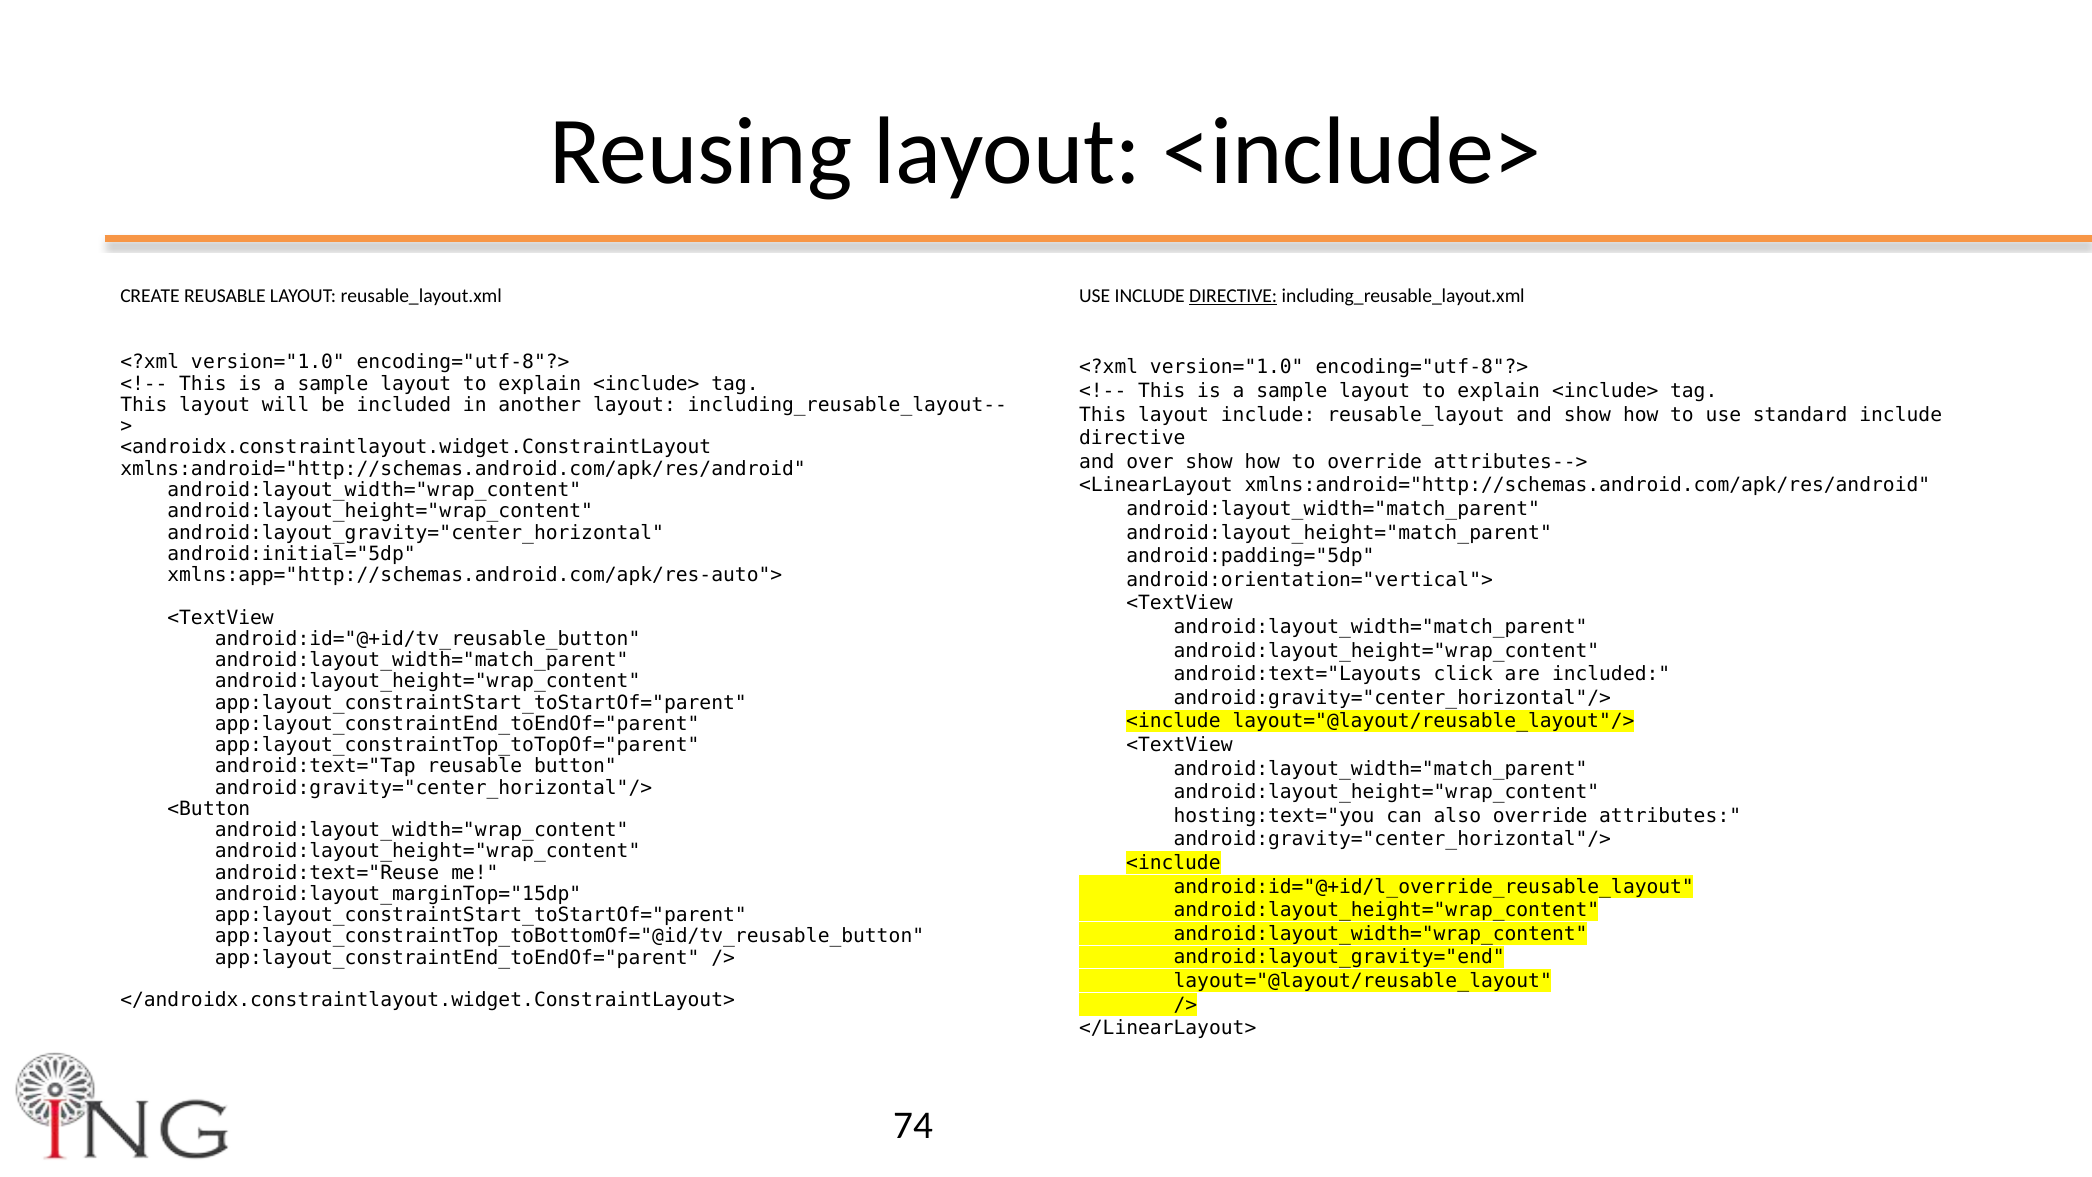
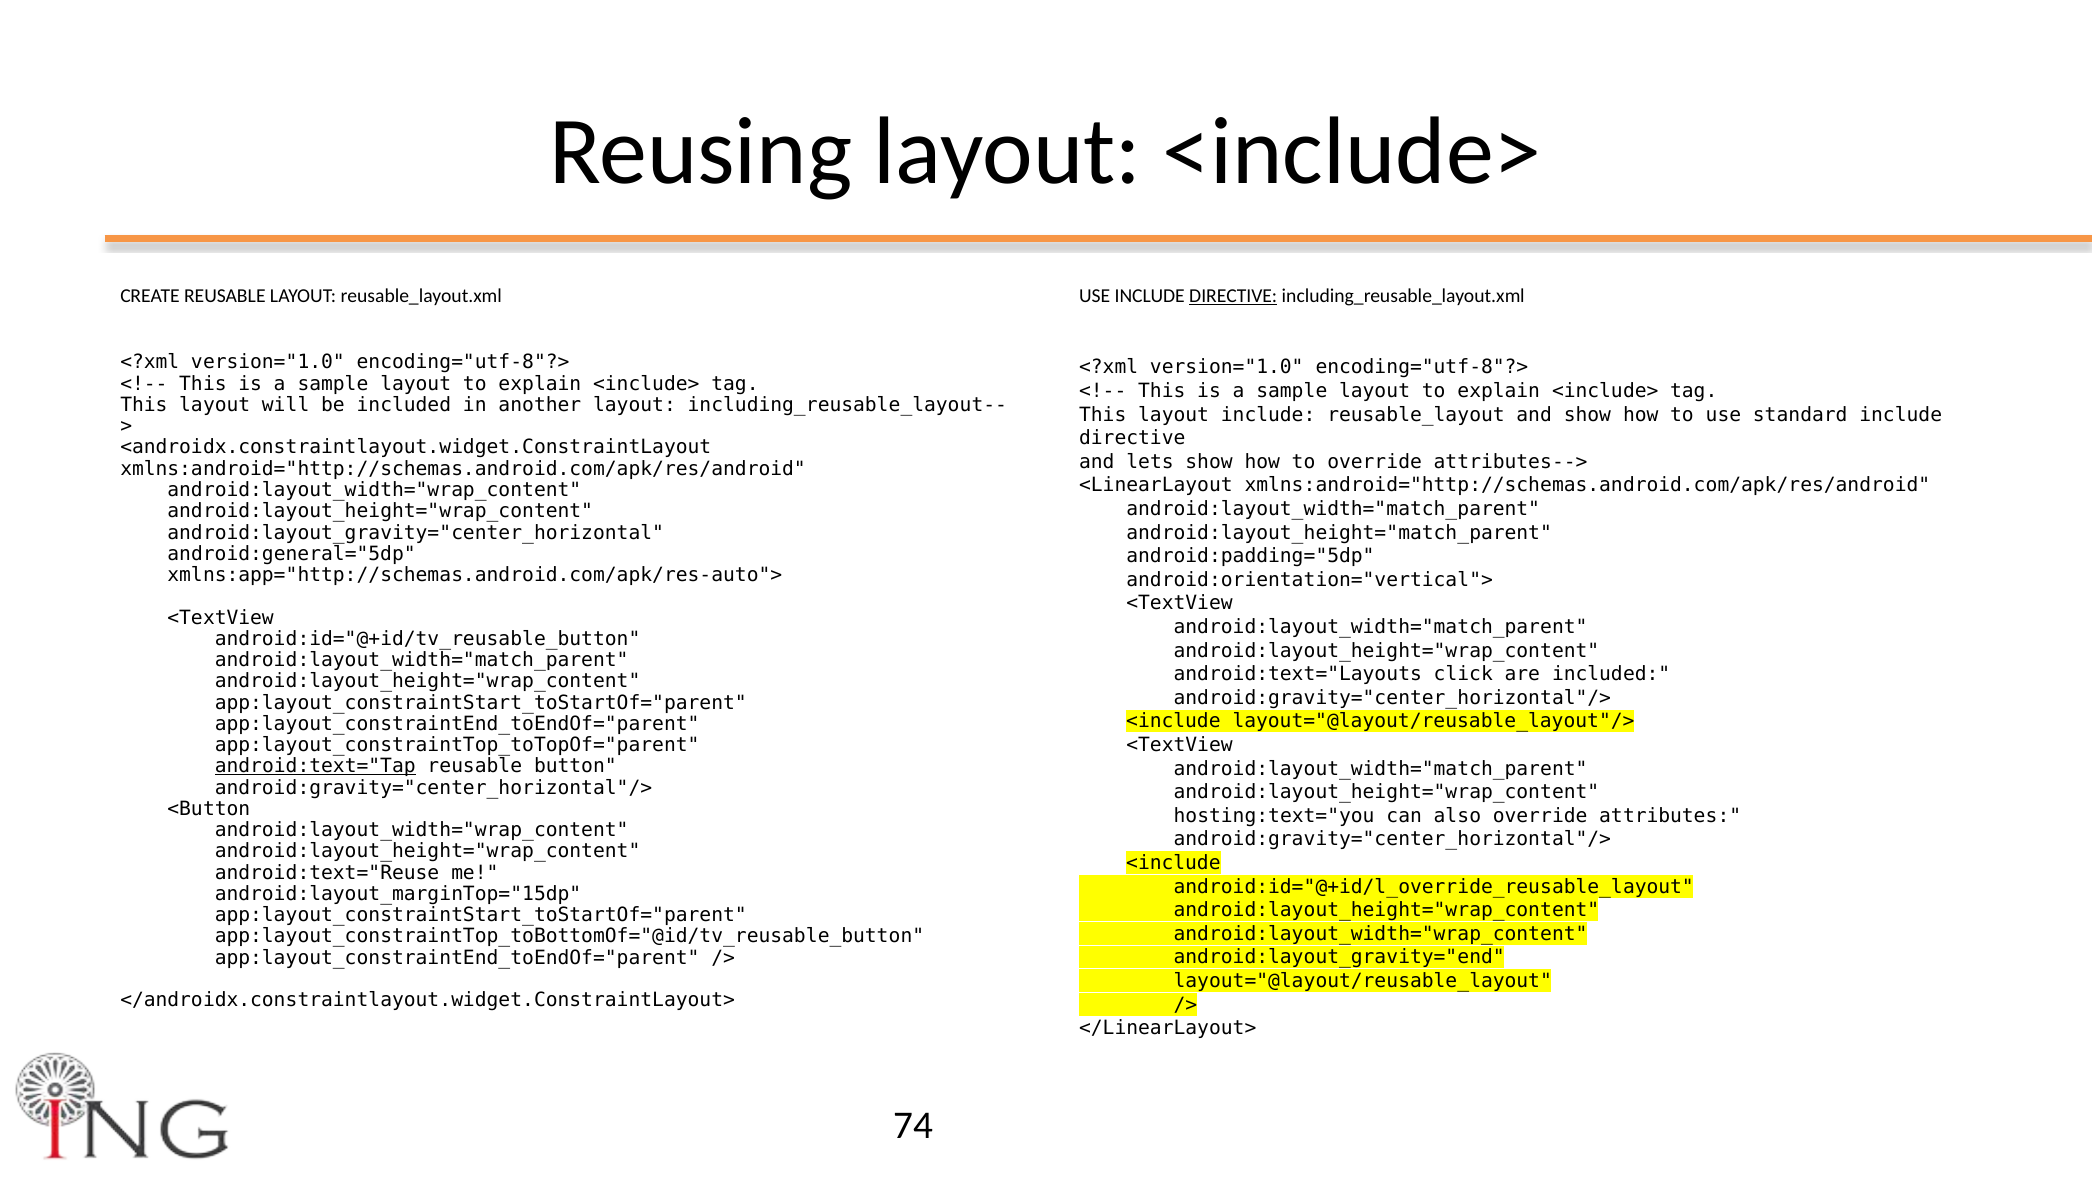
over: over -> lets (1150, 462)
android:initial="5dp: android:initial="5dp -> android:general="5dp (292, 554)
android:text="Tap underline: none -> present (315, 766)
